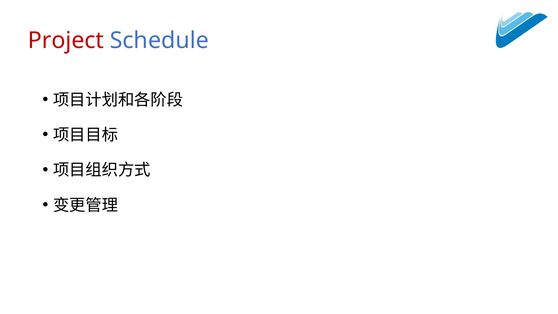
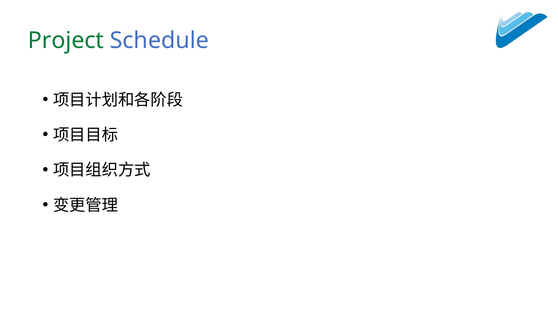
Project colour: red -> green (66, 41)
